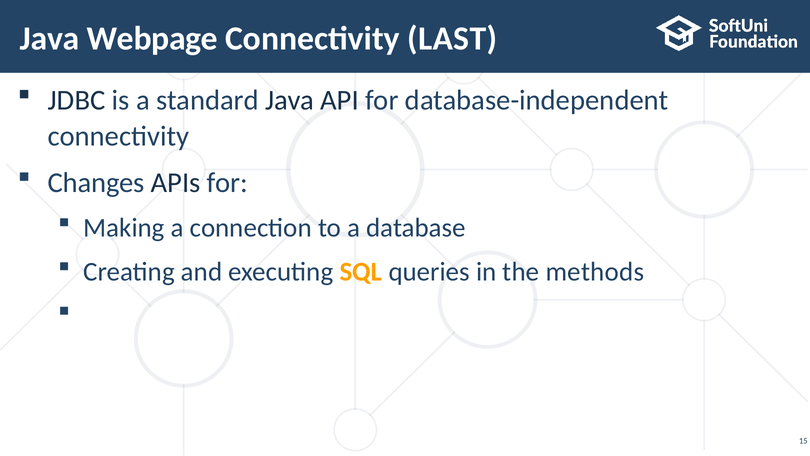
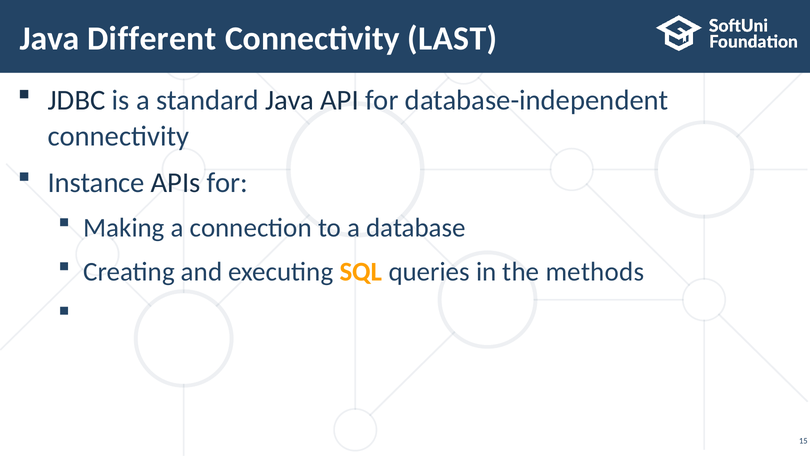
Webpage: Webpage -> Different (152, 38)
Changes: Changes -> Instance (96, 182)
